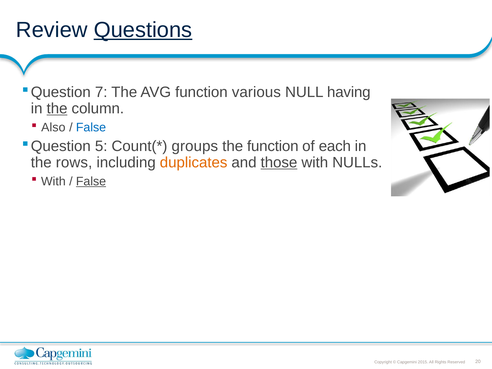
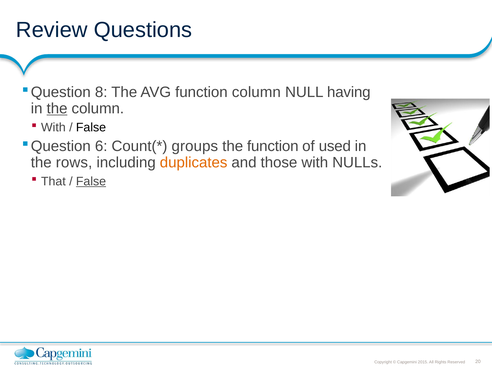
Questions underline: present -> none (143, 30)
7: 7 -> 8 (101, 92)
function various: various -> column (256, 92)
Also: Also -> With (53, 127)
False colour: blue -> black (91, 127)
5: 5 -> 6 (101, 146)
each: each -> used (335, 146)
those underline: present -> none (279, 163)
With: With -> That (53, 181)
